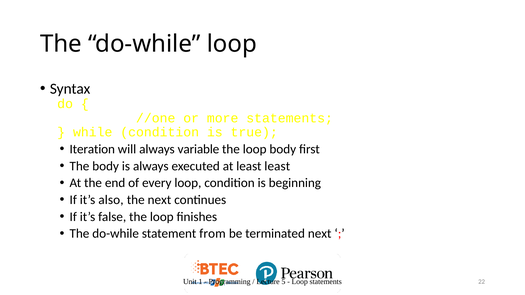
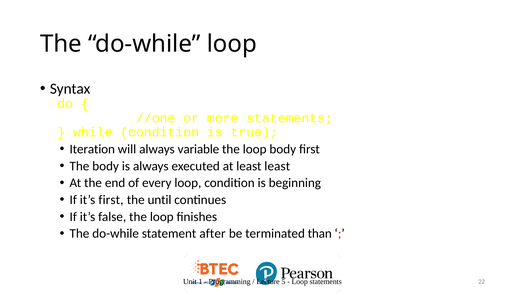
it’s also: also -> first (111, 200)
the next: next -> until (160, 200)
from: from -> after (213, 234)
terminated next: next -> than (320, 234)
